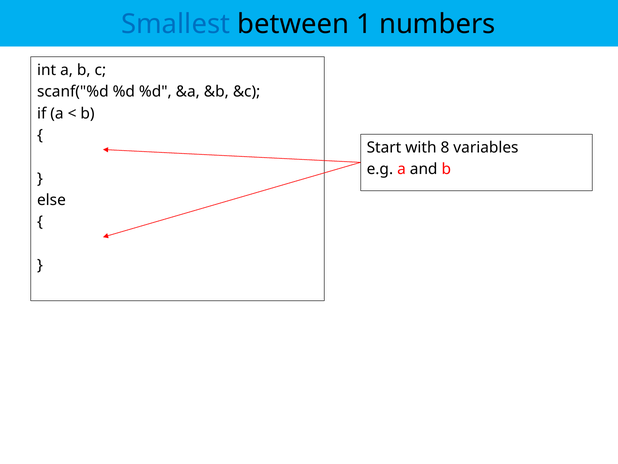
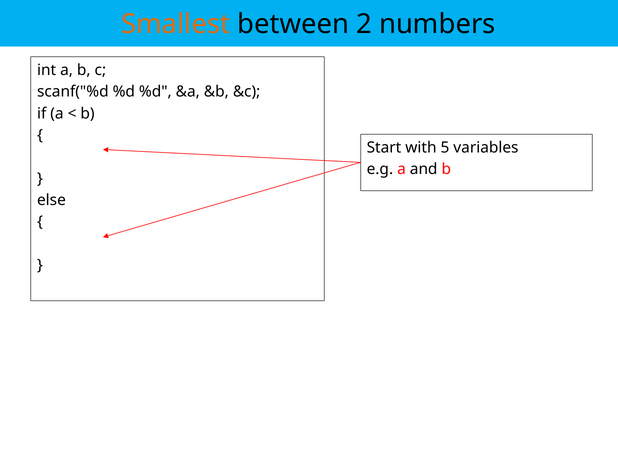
Smallest colour: blue -> orange (176, 24)
1: 1 -> 2 (364, 24)
8: 8 -> 5 (445, 147)
